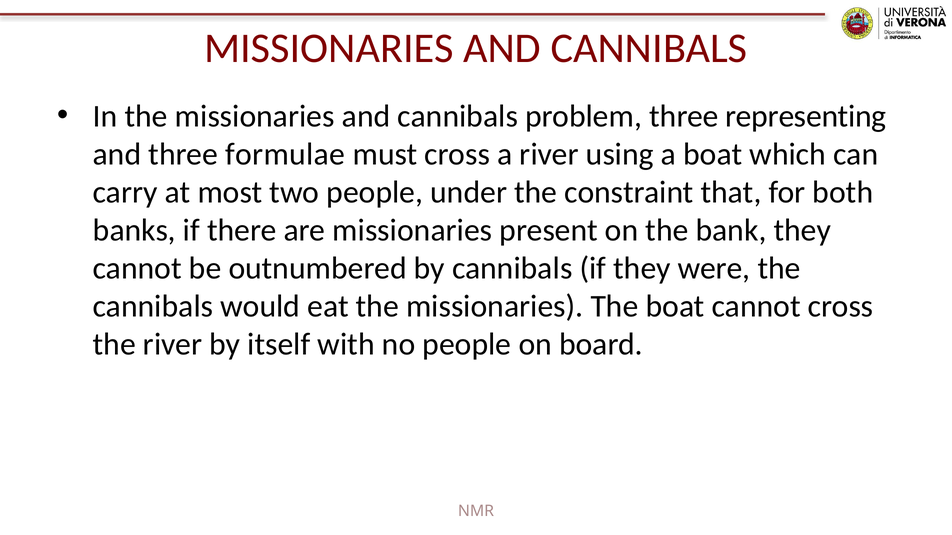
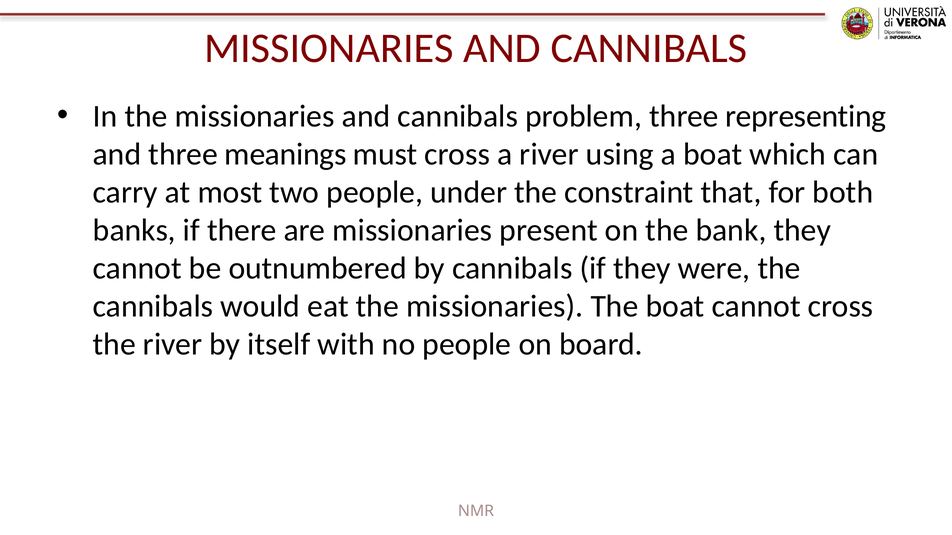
formulae: formulae -> meanings (286, 154)
